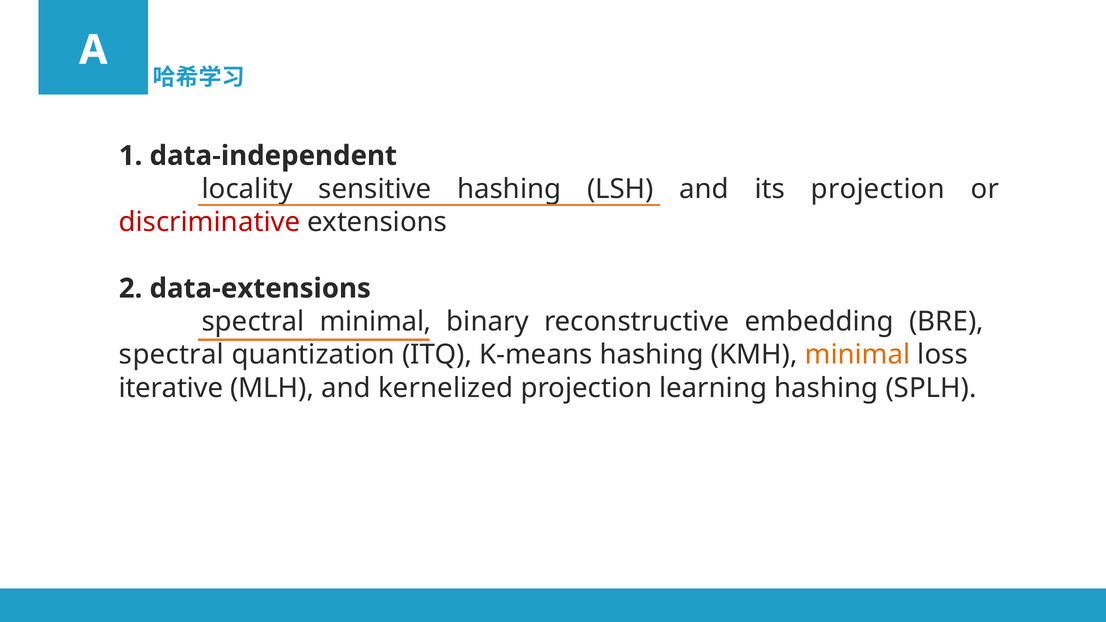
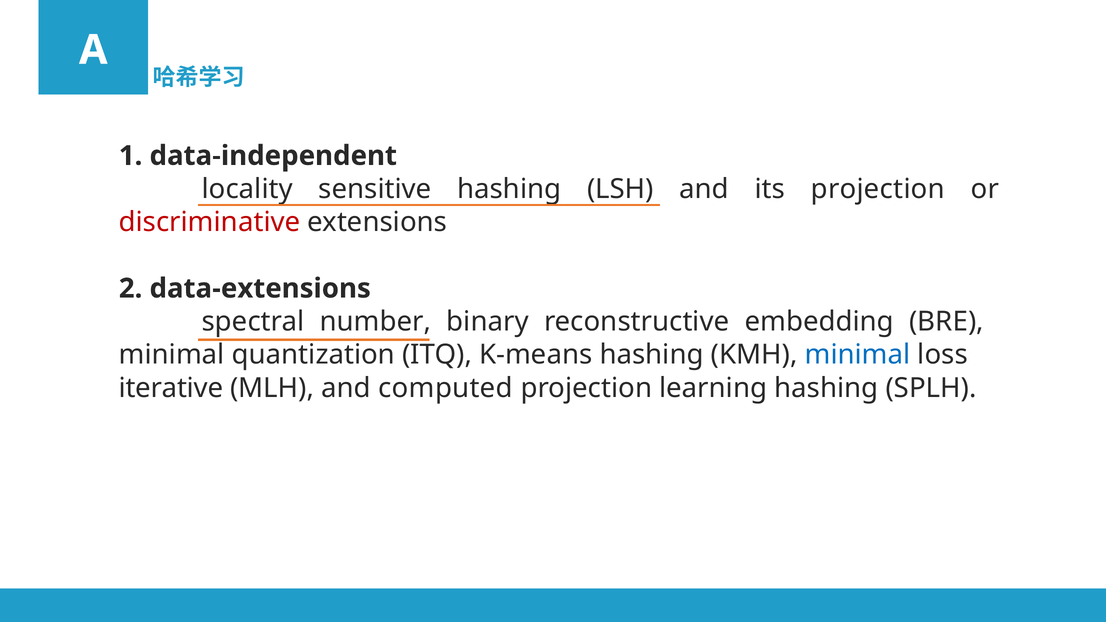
spectral minimal: minimal -> number (375, 322)
spectral: spectral -> minimal (172, 355)
minimal colour: orange -> blue (858, 355)
kernelized: kernelized -> computed (446, 388)
